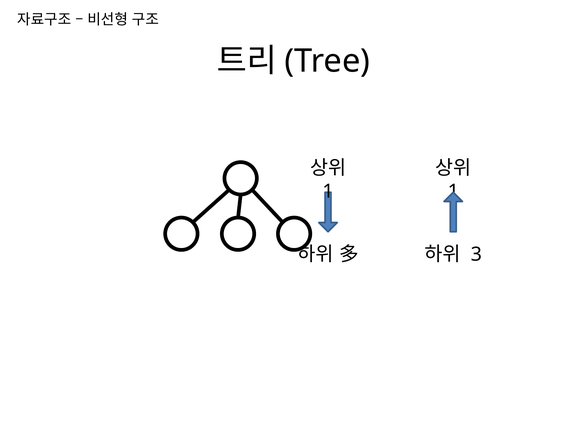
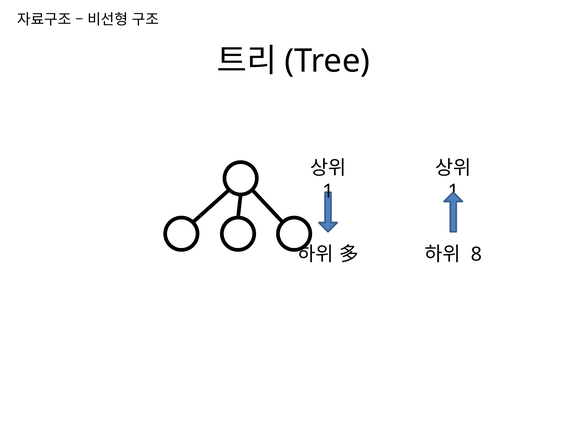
3: 3 -> 8 (476, 255)
